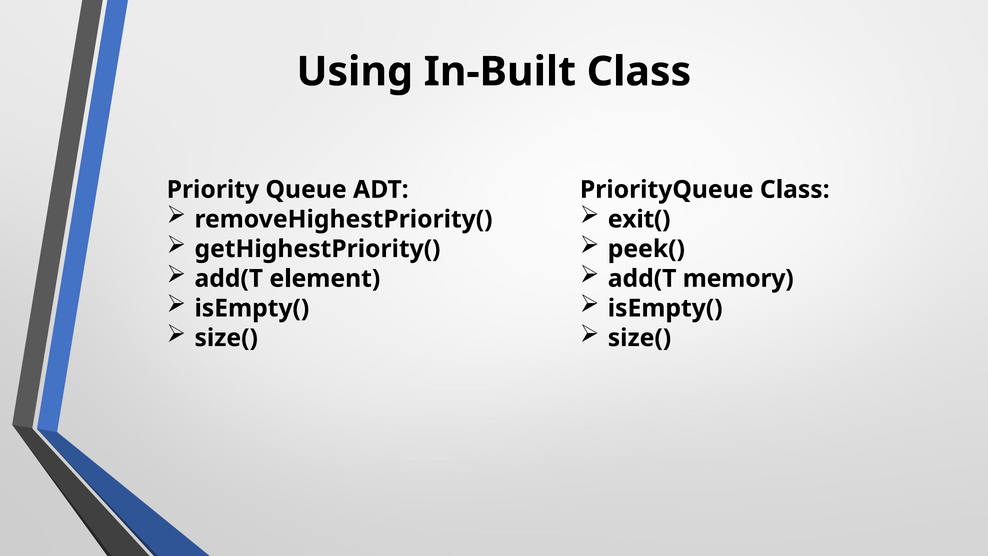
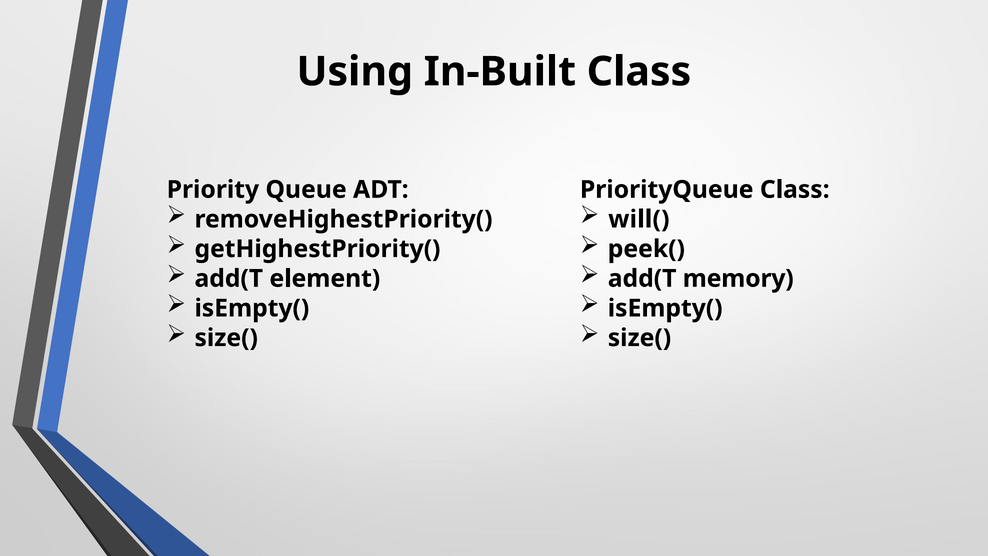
exit(: exit( -> will( (639, 219)
